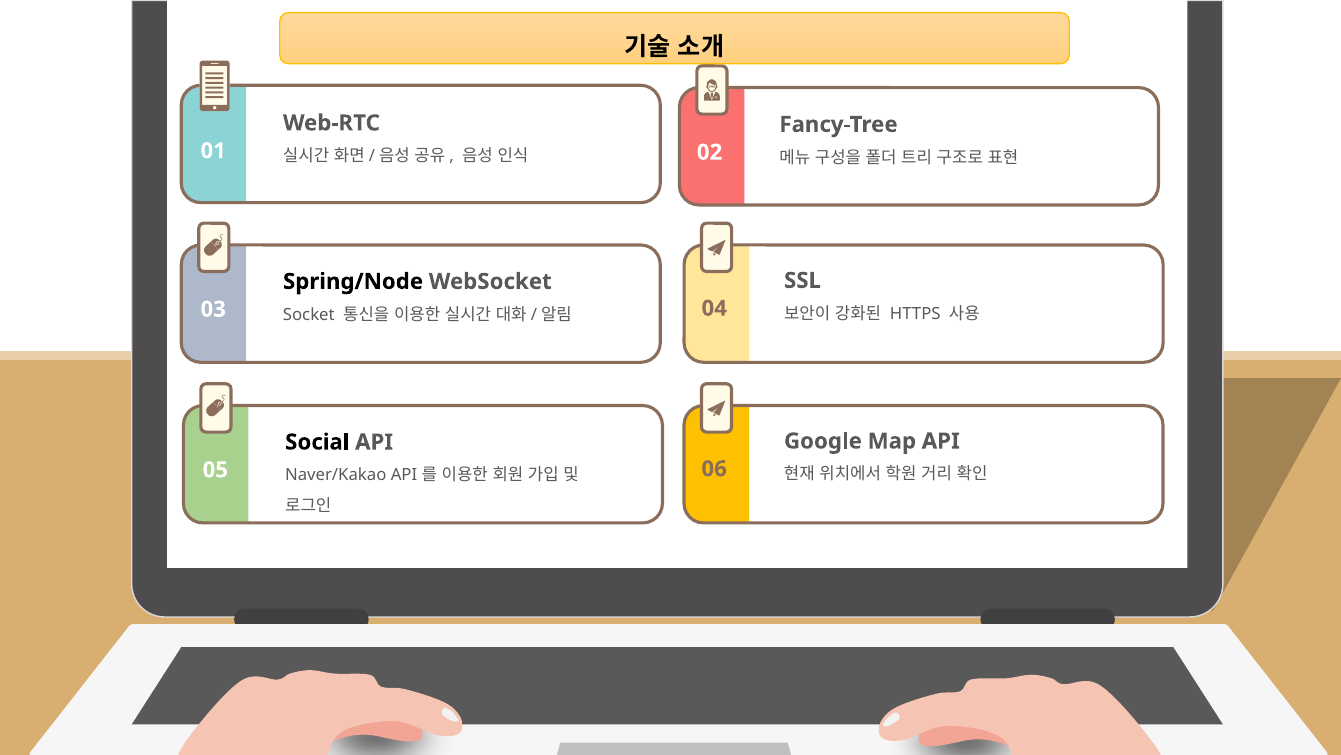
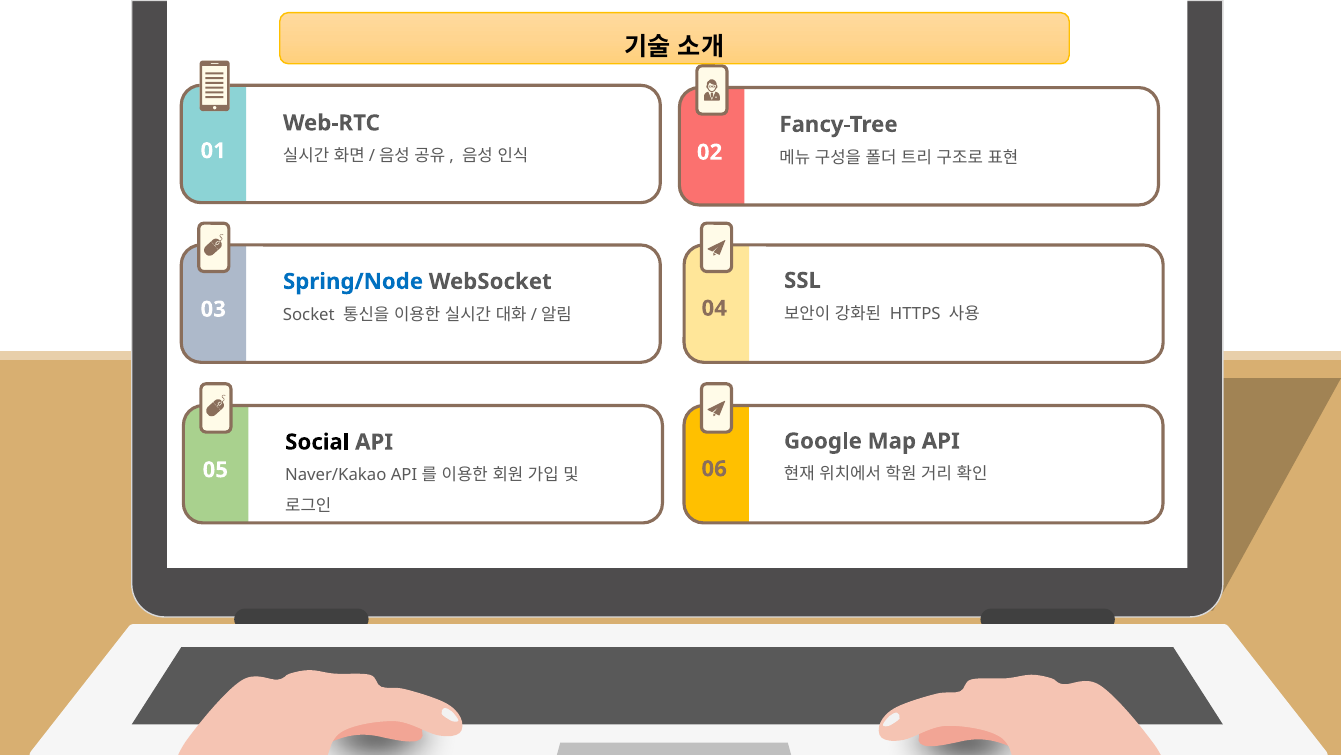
Spring/Node colour: black -> blue (353, 281)
